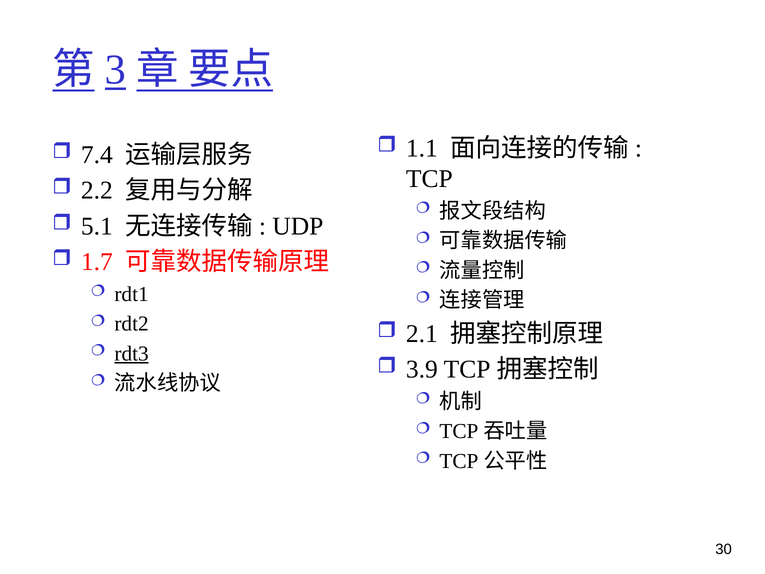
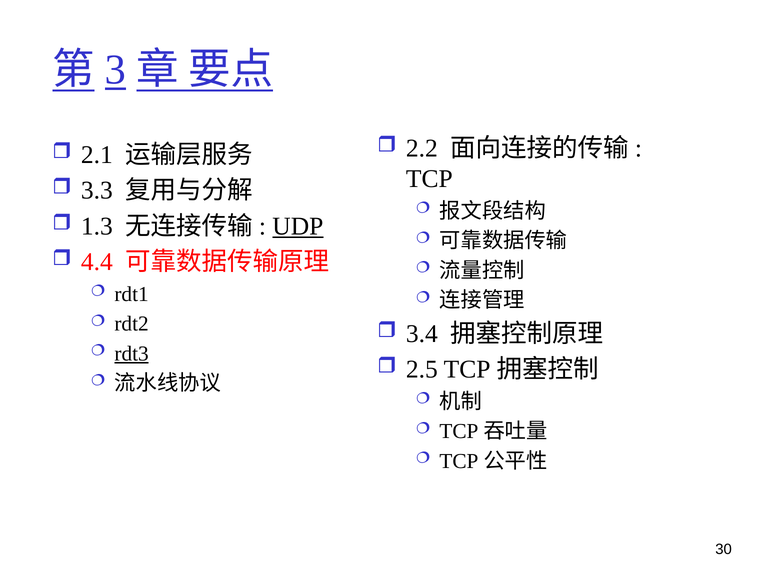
1.1: 1.1 -> 2.2 (422, 148)
7.4: 7.4 -> 2.1 (97, 155)
2.2: 2.2 -> 3.3 (97, 190)
5.1: 5.1 -> 1.3 (97, 226)
UDP underline: none -> present (298, 226)
1.7: 1.7 -> 4.4 (97, 262)
2.1: 2.1 -> 3.4 (422, 334)
3.9: 3.9 -> 2.5 (422, 369)
